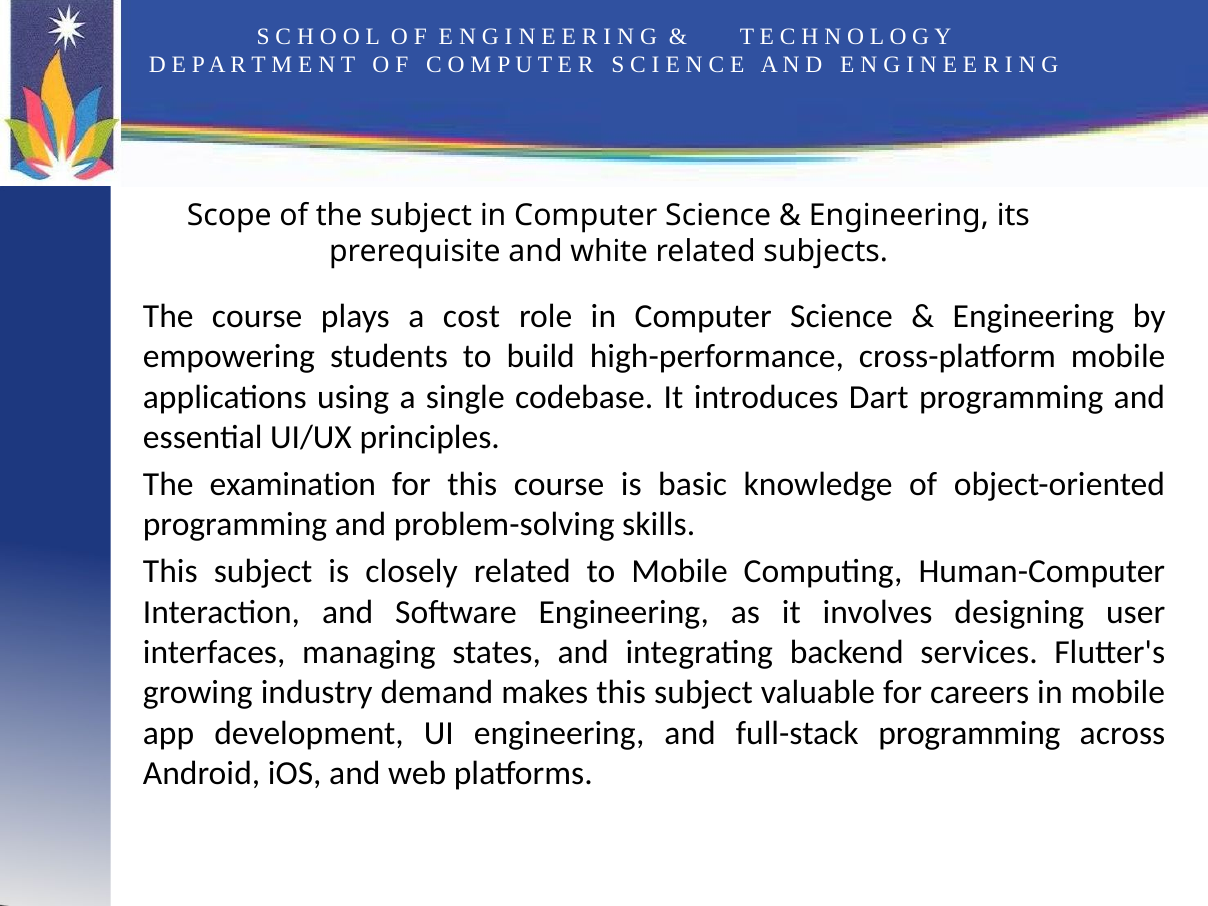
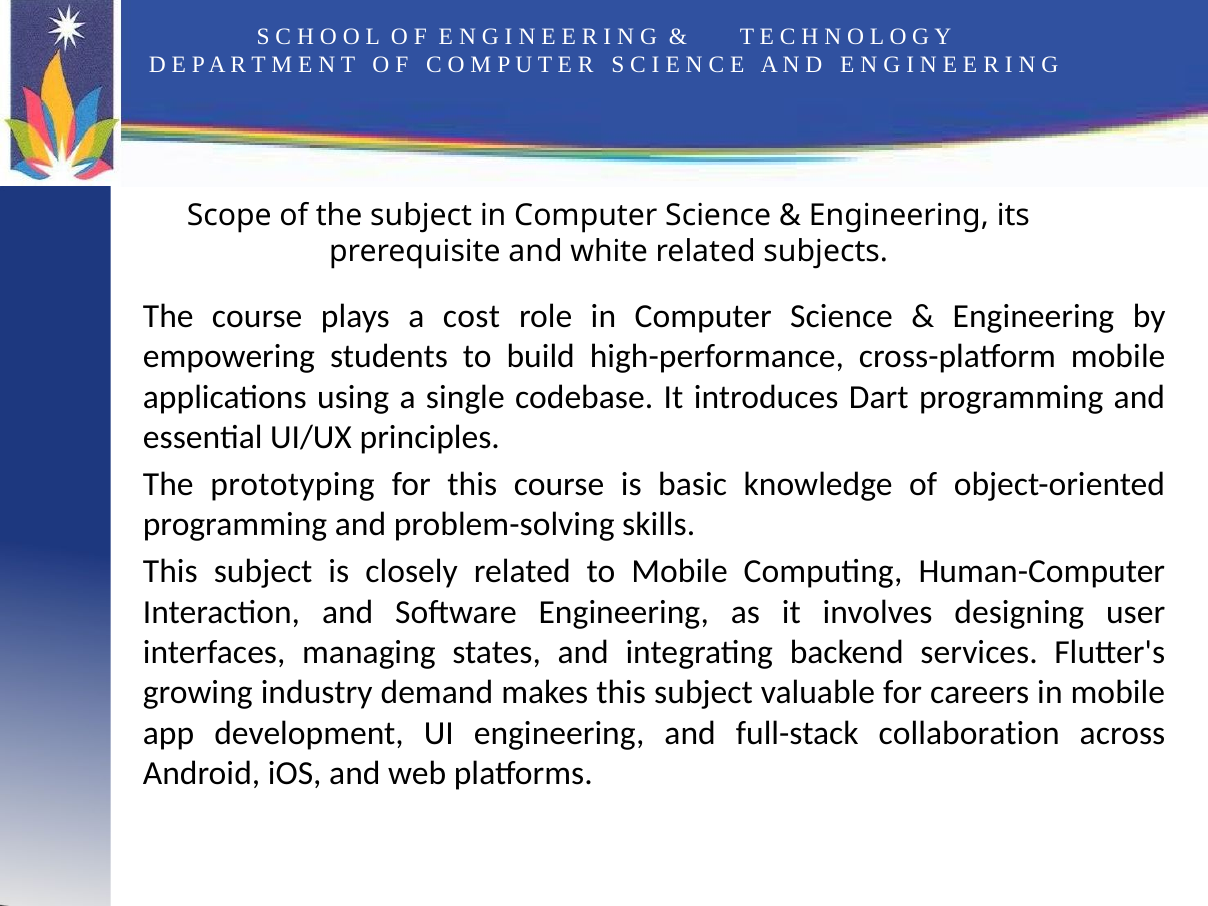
examination: examination -> prototyping (293, 485)
full-stack programming: programming -> collaboration (969, 733)
